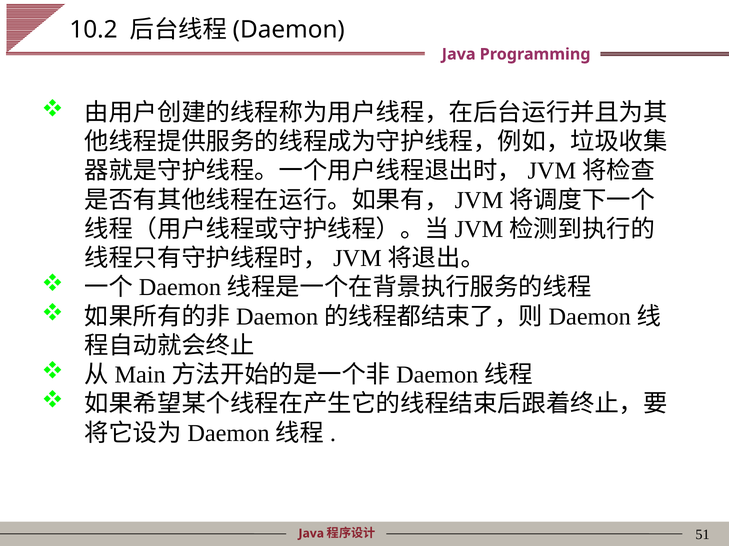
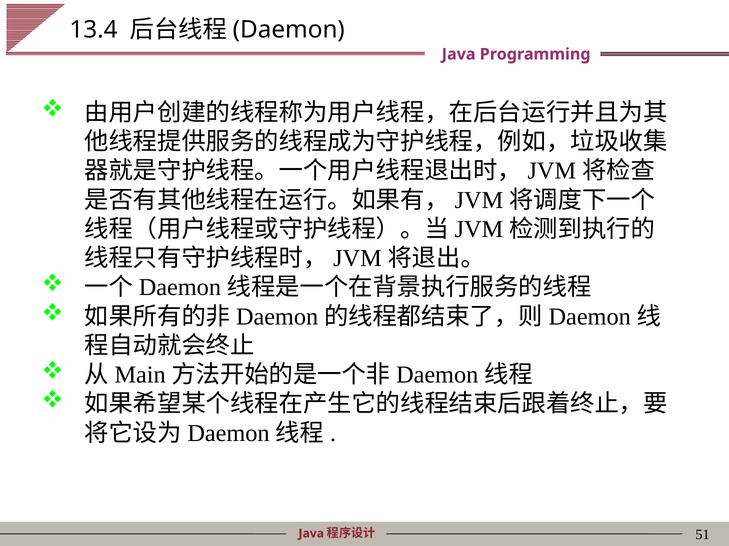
10.2: 10.2 -> 13.4 (94, 30)
